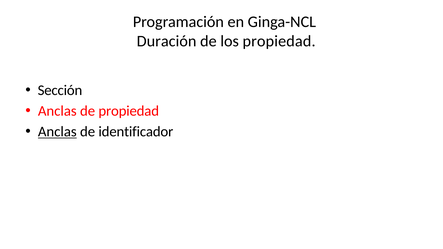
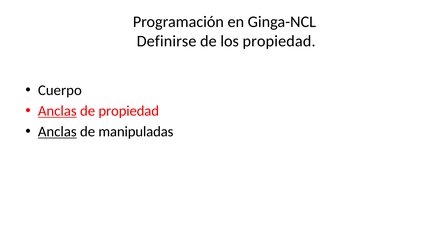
Duración: Duración -> Definirse (167, 41)
Sección: Sección -> Cuerpo (60, 90)
Anclas underline: none -> present (57, 111)
identificador: identificador -> manipuladas (136, 132)
